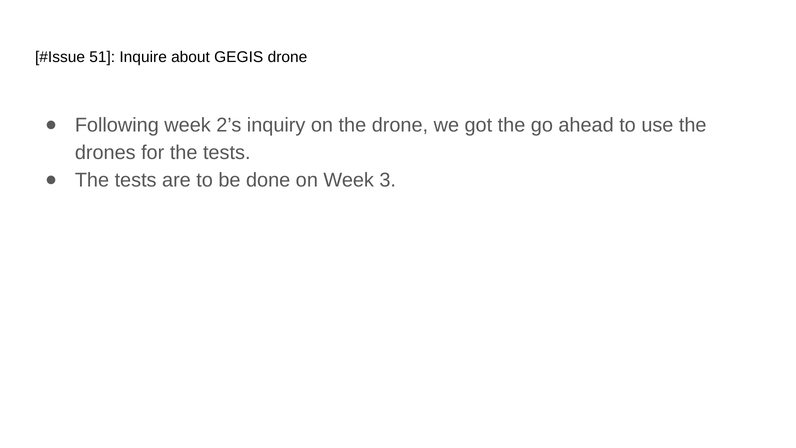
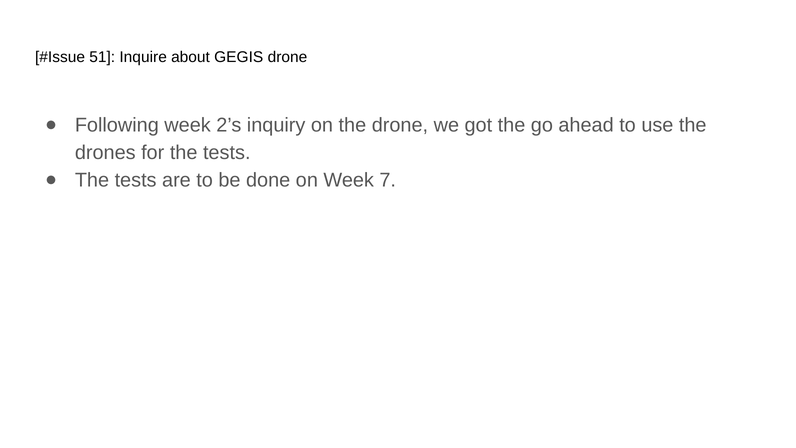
3: 3 -> 7 (388, 180)
